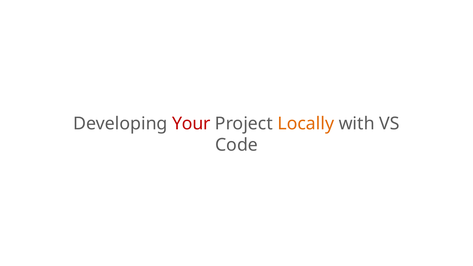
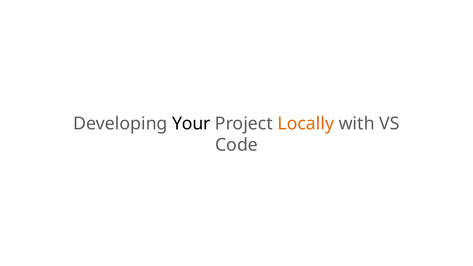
Your colour: red -> black (191, 124)
